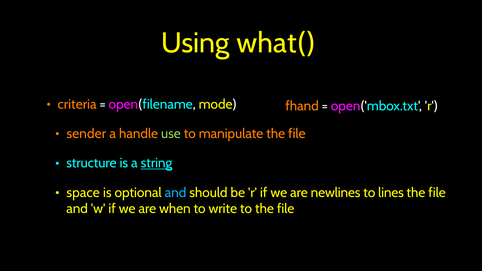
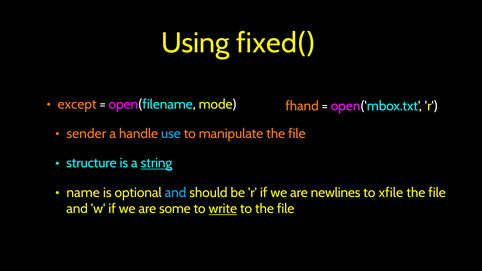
what(: what( -> fixed( (276, 43)
criteria: criteria -> except (77, 104)
use colour: light green -> light blue (171, 134)
space: space -> name (83, 193)
lines: lines -> xfile (391, 193)
when: when -> some (175, 209)
write underline: none -> present (223, 209)
